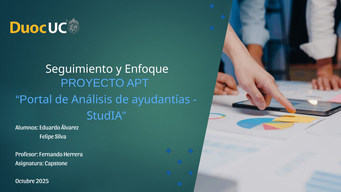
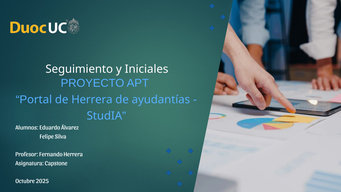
Enfoque: Enfoque -> Iniciales (147, 69)
de Análisis: Análisis -> Herrera (92, 99)
